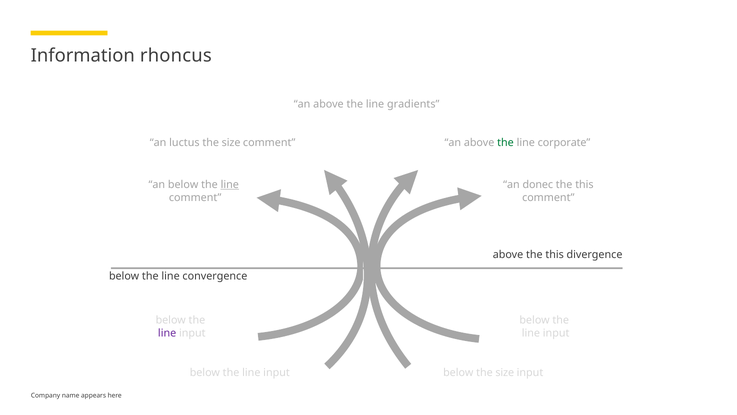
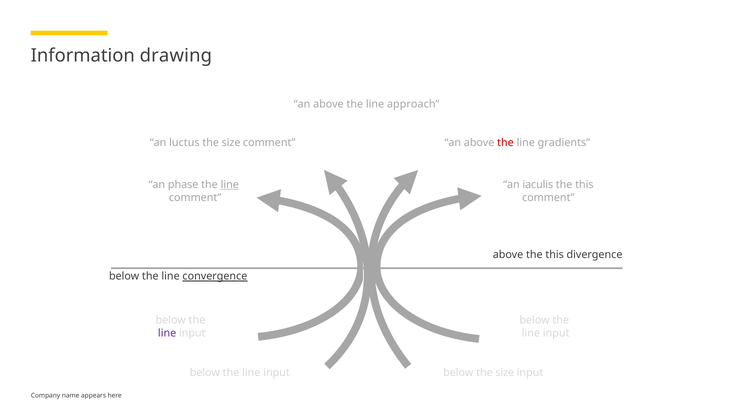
rhoncus: rhoncus -> drawing (176, 55)
gradients: gradients -> approach (413, 104)
the colour: green -> red (505, 143)
corporate: corporate -> gradients (564, 143)
an below: below -> phase (183, 184)
donec: donec -> iaculis (538, 184)
convergence underline: none -> present (215, 276)
